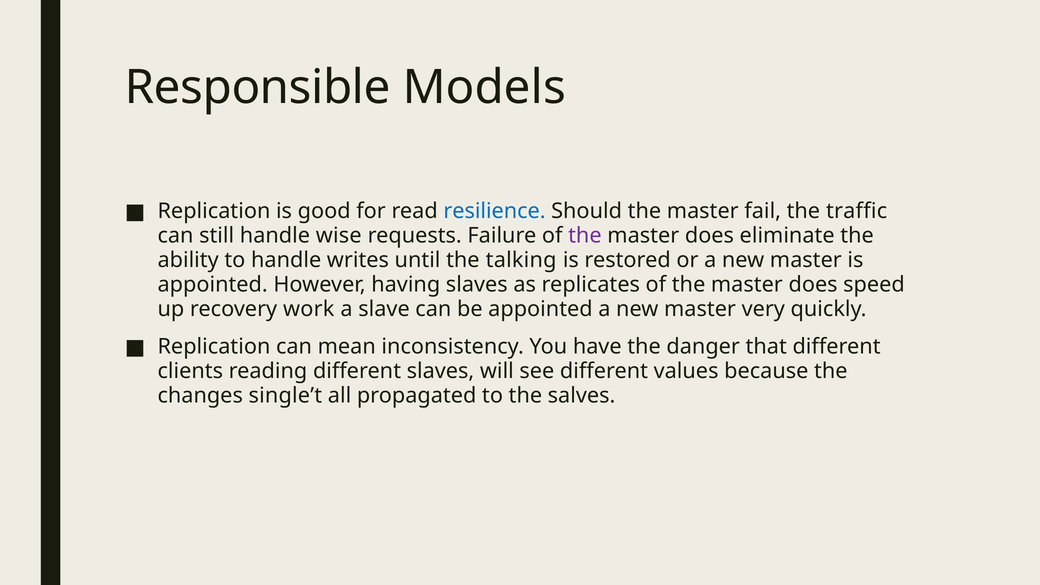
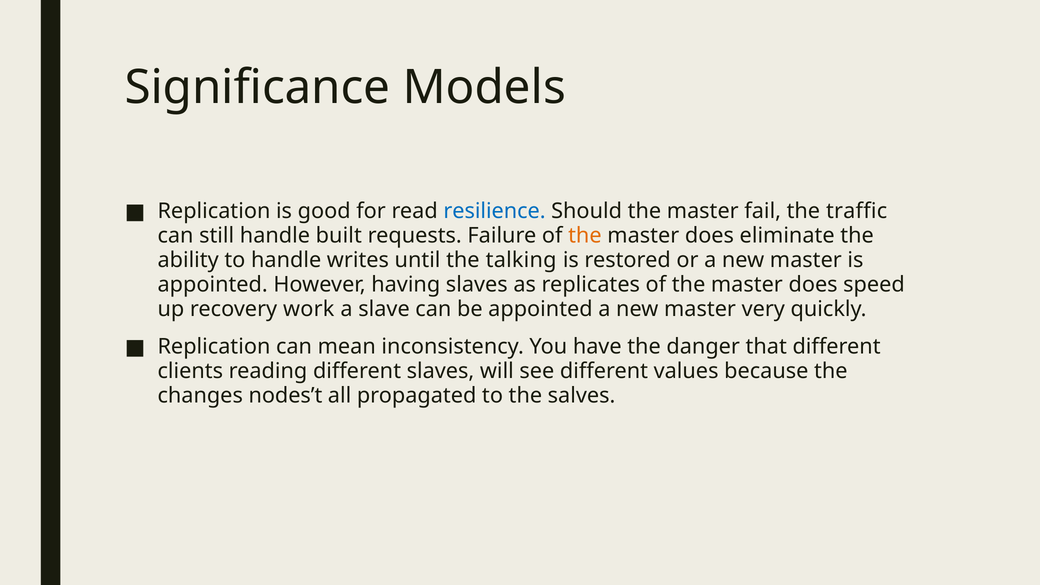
Responsible: Responsible -> Significance (258, 87)
wise: wise -> built (339, 236)
the colour: purple -> orange (585, 236)
single’t: single’t -> nodes’t (285, 395)
